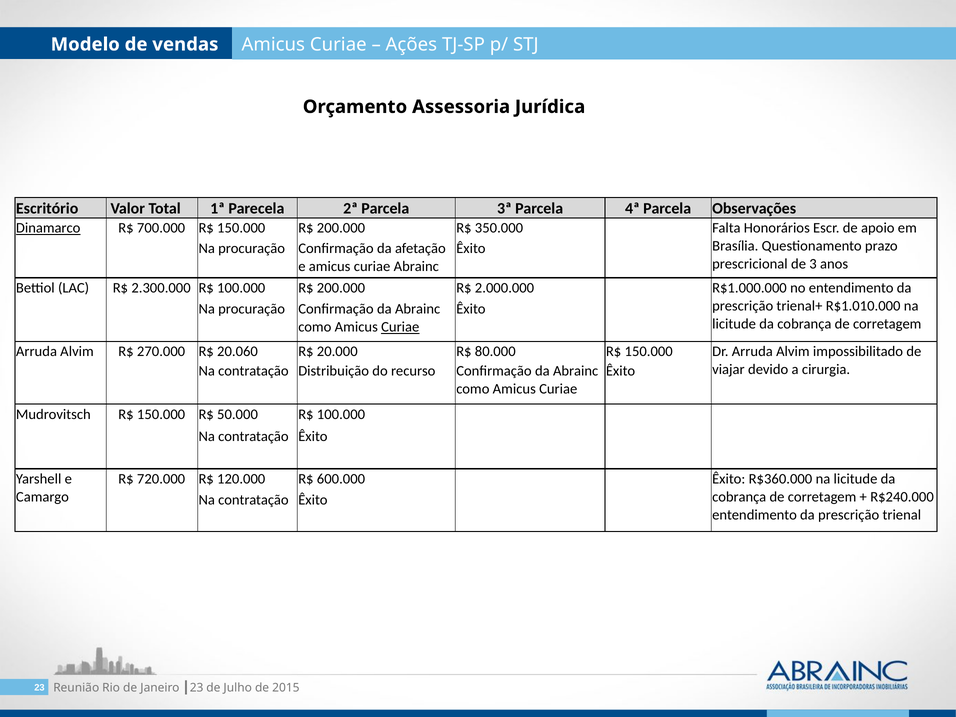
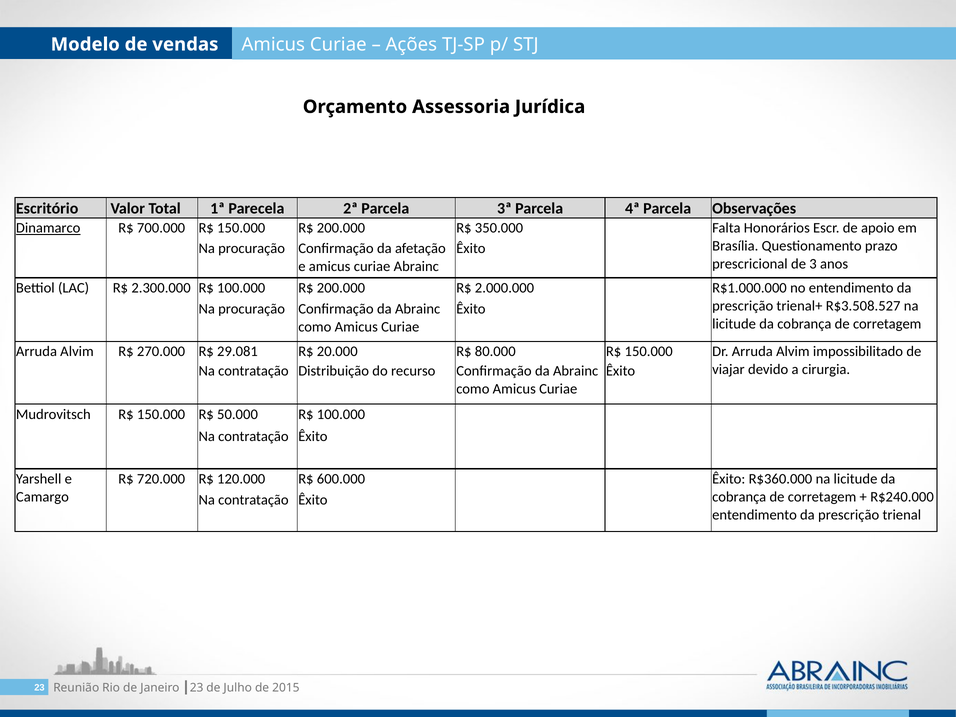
R$1.010.000: R$1.010.000 -> R$3.508.527 (863, 306)
Curiae underline: present -> none (400, 327)
20.060: 20.060 -> 29.081 (237, 352)
